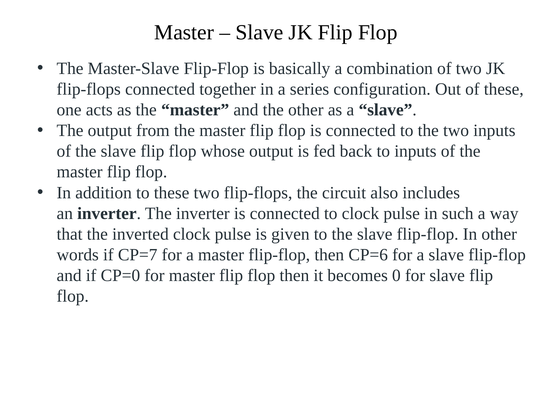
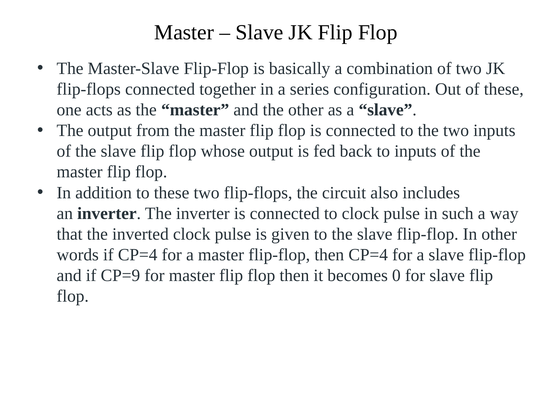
if CP=7: CP=7 -> CP=4 (138, 255)
then CP=6: CP=6 -> CP=4 (368, 255)
CP=0: CP=0 -> CP=9 (120, 275)
